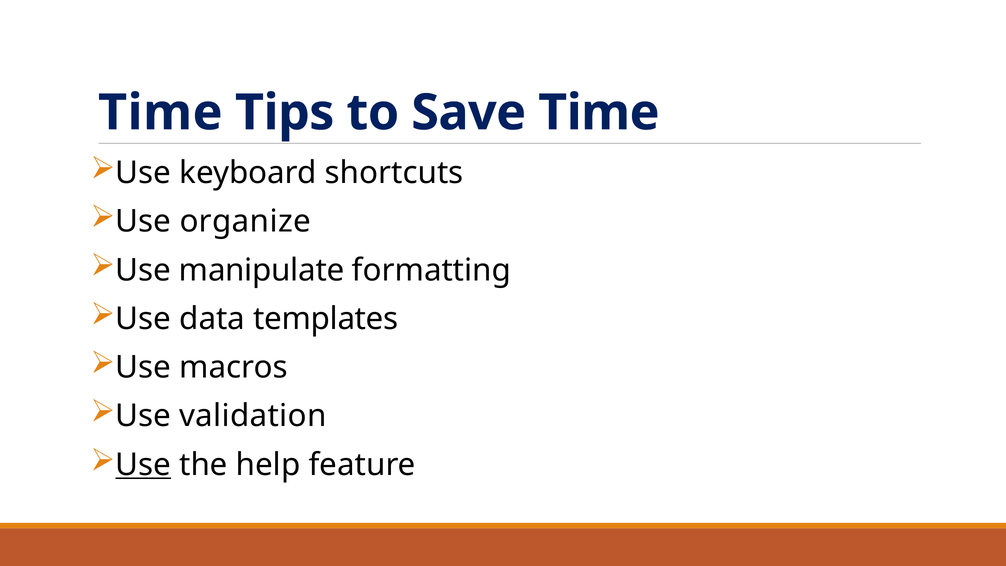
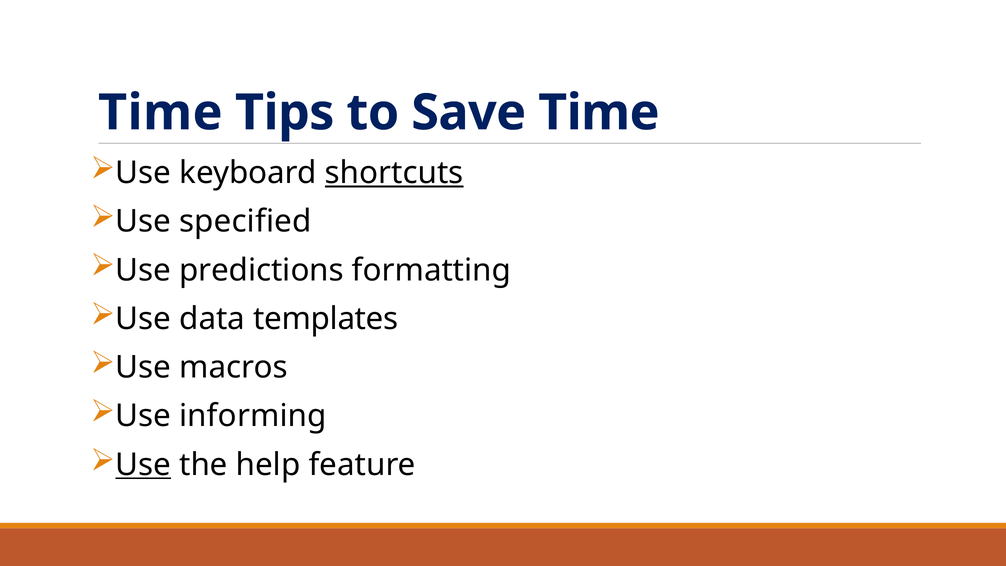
shortcuts underline: none -> present (394, 173)
organize: organize -> specified (245, 221)
manipulate: manipulate -> predictions (262, 270)
validation: validation -> informing (253, 416)
